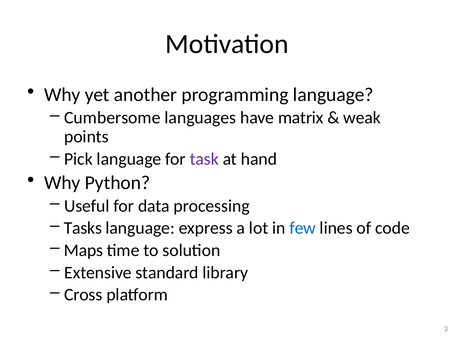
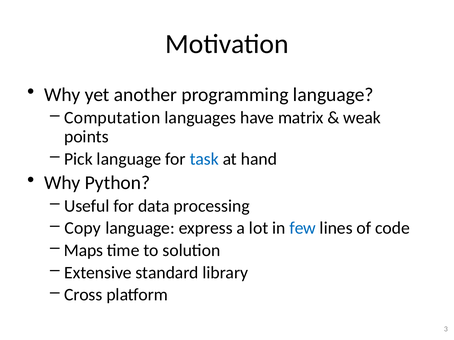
Cumbersome: Cumbersome -> Computation (112, 118)
task colour: purple -> blue (204, 159)
Tasks: Tasks -> Copy (83, 228)
